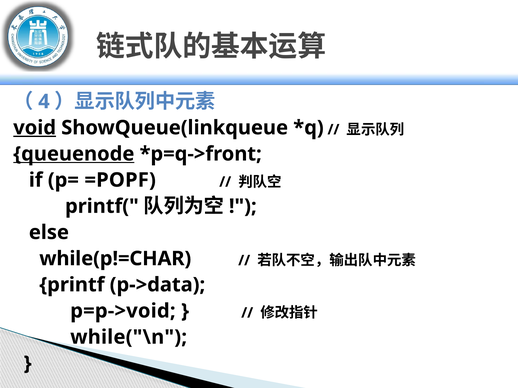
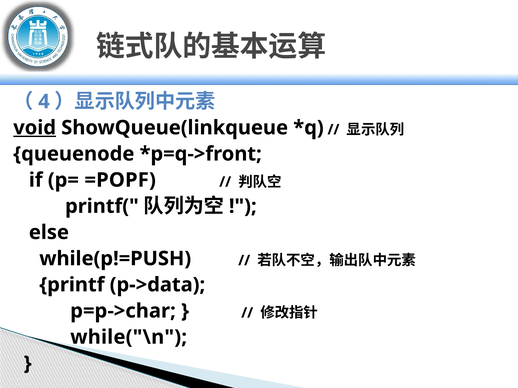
queuenode underline: present -> none (74, 154)
while(p!=CHAR: while(p!=CHAR -> while(p!=PUSH (115, 259)
p=p->void: p=p->void -> p=p->char (123, 311)
